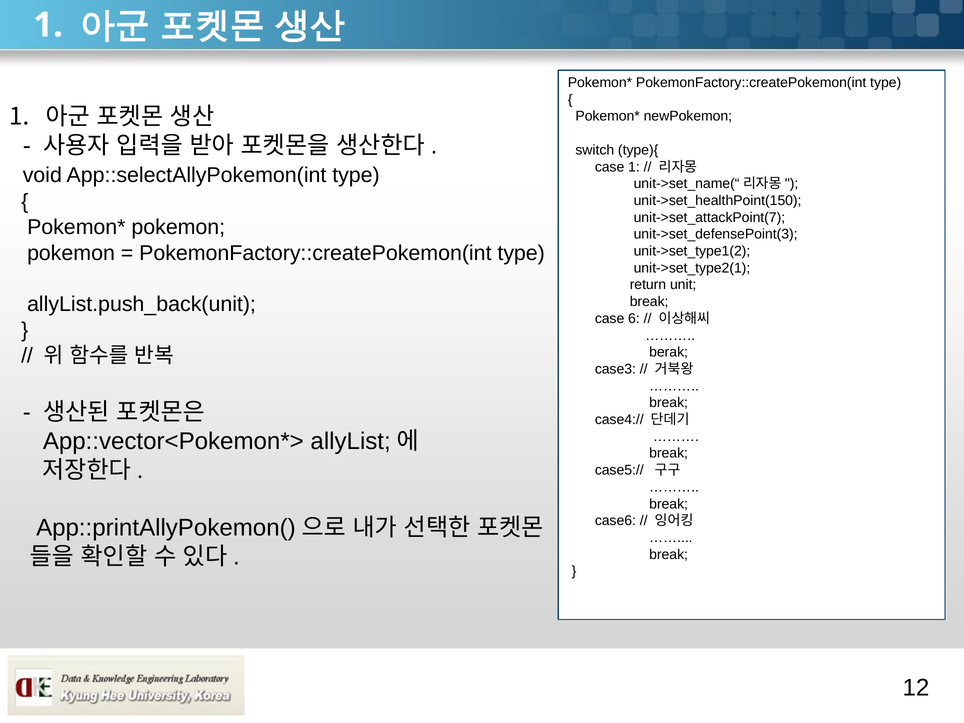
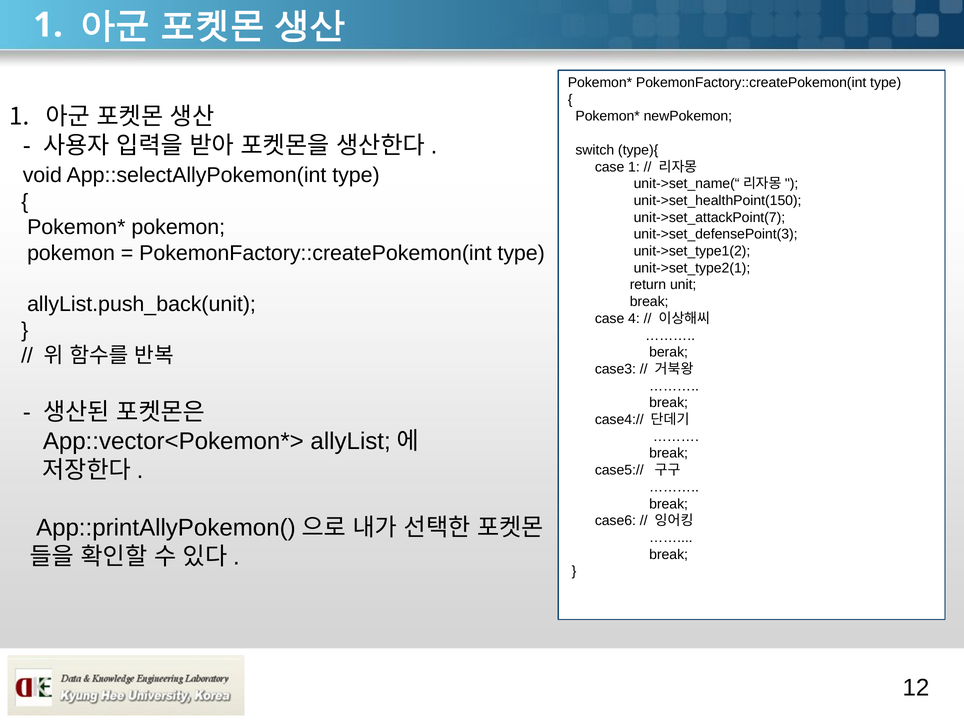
6: 6 -> 4 (634, 319)
